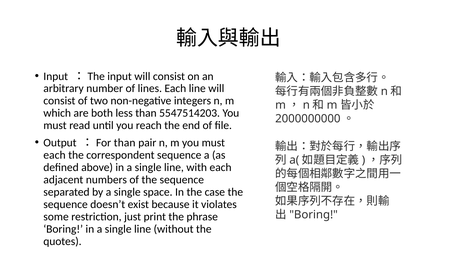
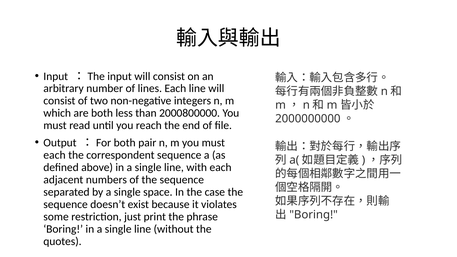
5547514203: 5547514203 -> 2000800000 (190, 113)
：For than: than -> both (125, 143)
